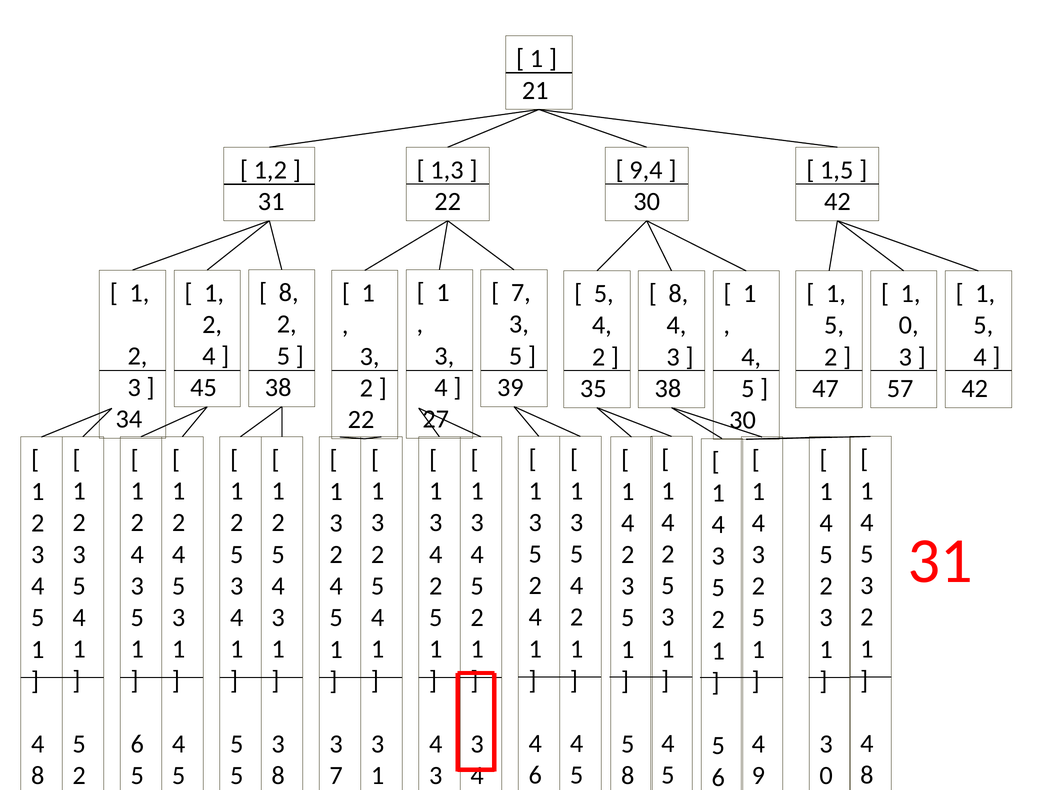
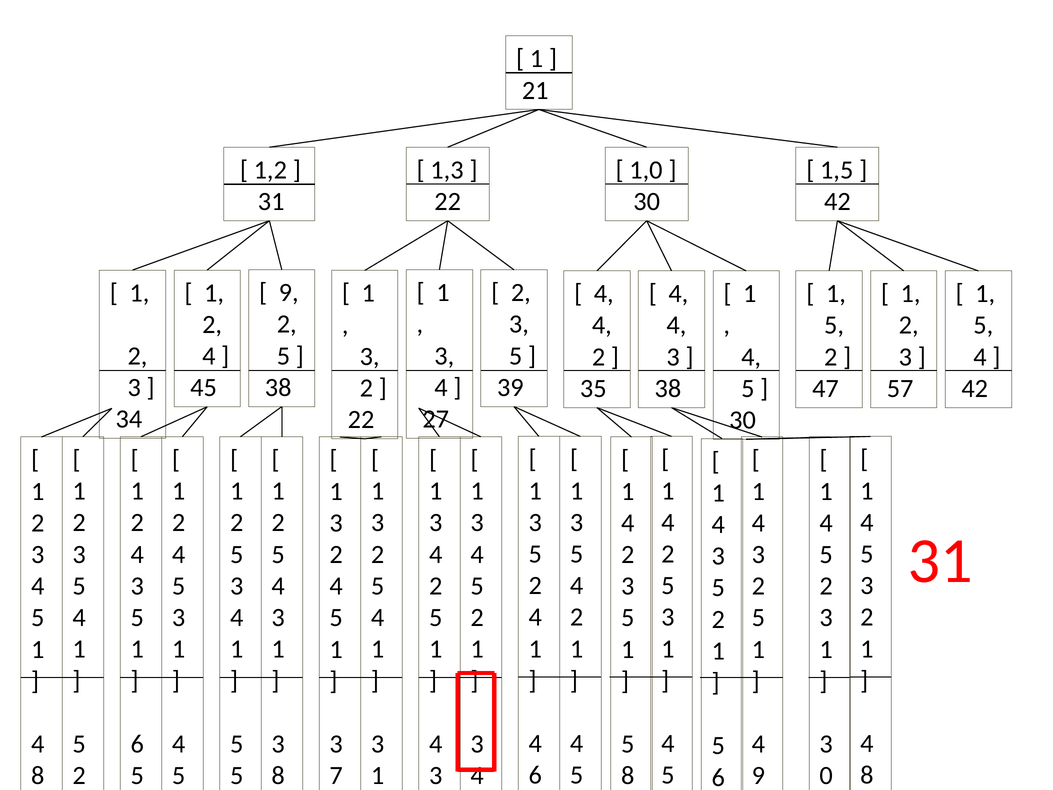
9,4: 9,4 -> 1,0 (646, 170)
8: 8 -> 9 (289, 293)
7: 7 -> 2 (521, 293)
5: 5 -> 4 (604, 294)
8: 8 -> 4 (678, 294)
0: 0 -> 2 (909, 325)
